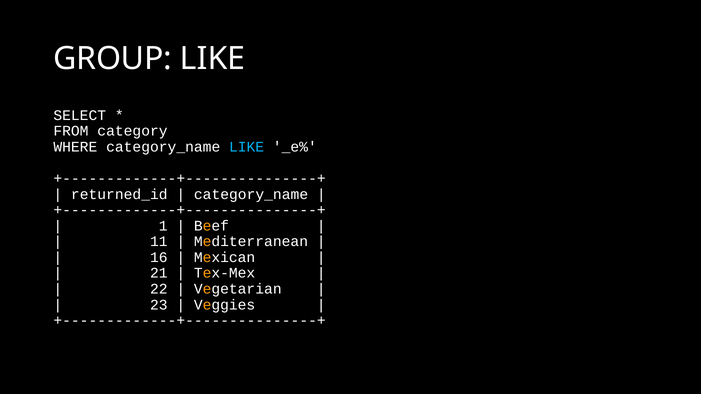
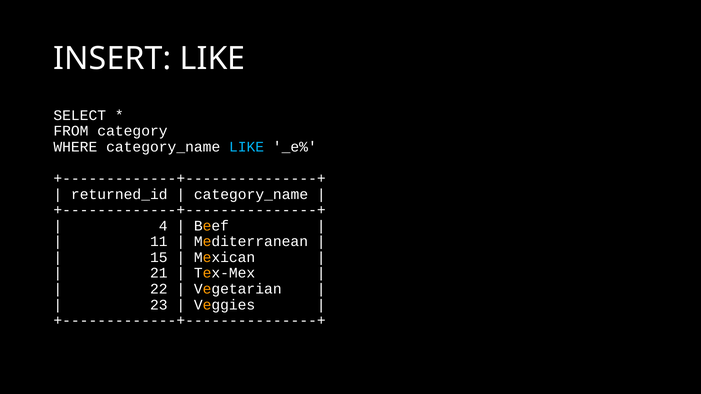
GROUP: GROUP -> INSERT (112, 59)
1: 1 -> 4 (163, 226)
16: 16 -> 15 (159, 258)
